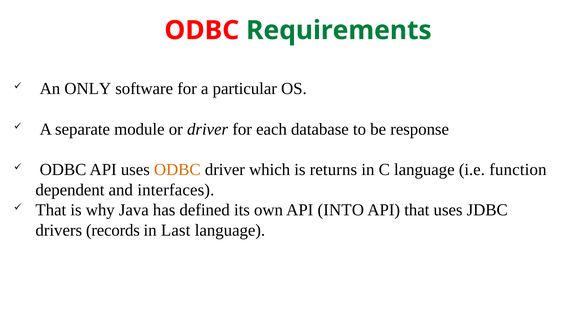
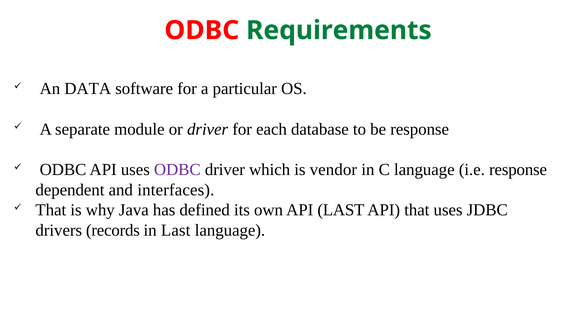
ONLY: ONLY -> DATA (88, 89)
ODBC colour: orange -> purple (177, 169)
returns: returns -> vendor (333, 169)
i.e function: function -> response (518, 169)
API INTO: INTO -> LAST (341, 210)
